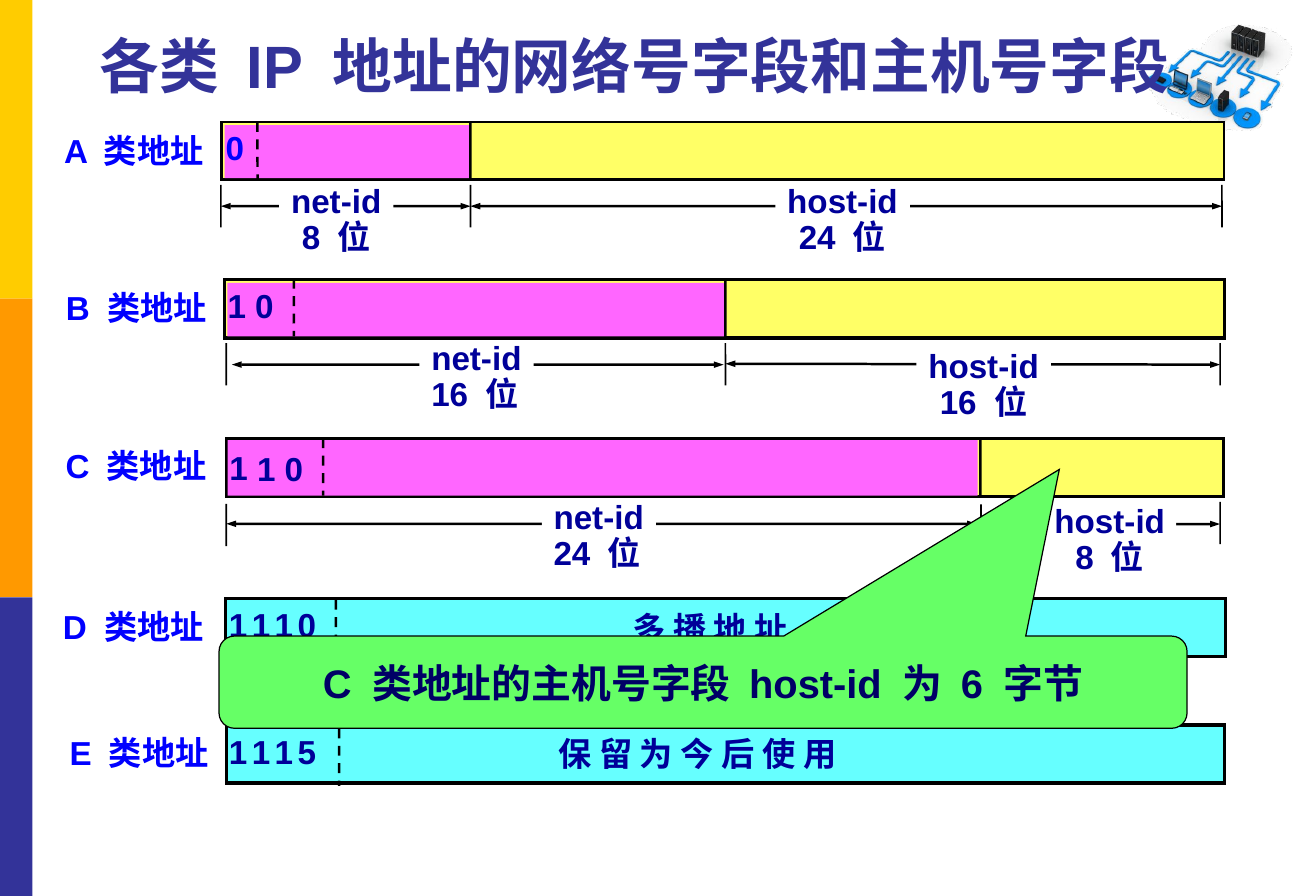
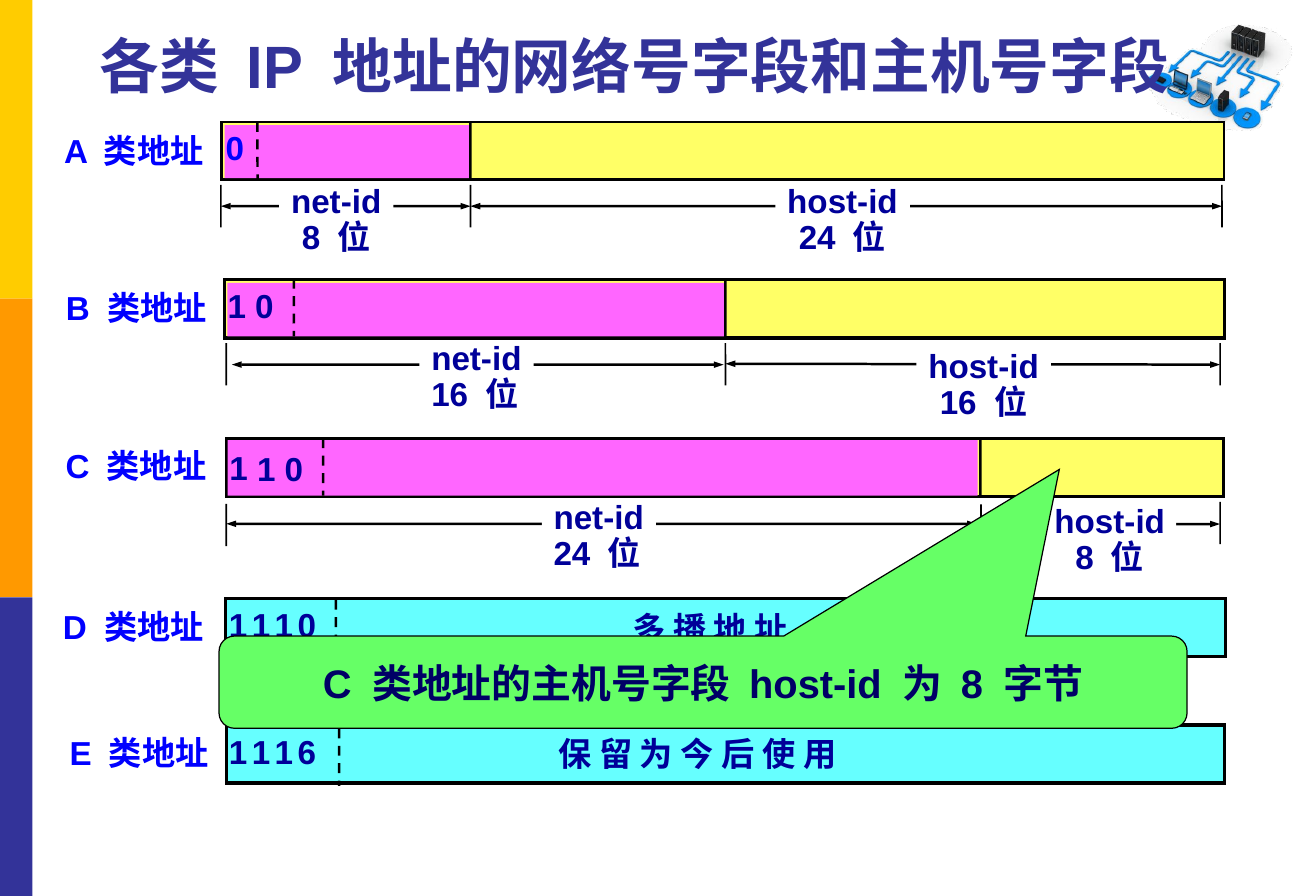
6: 6 -> 8 (972, 685)
5: 5 -> 6 (307, 754)
